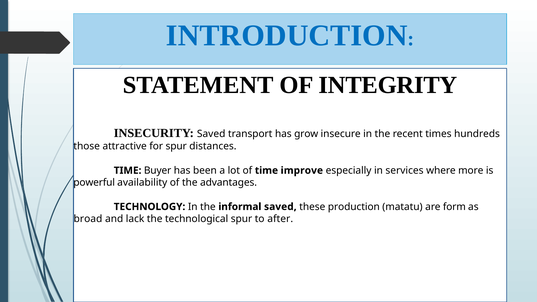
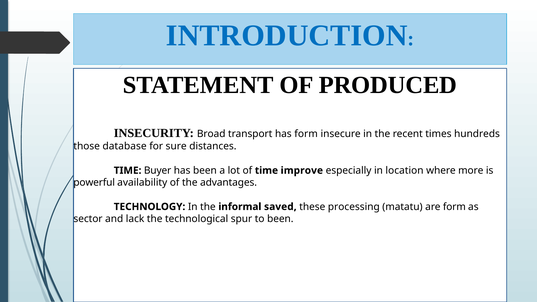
INTEGRITY: INTEGRITY -> PRODUCED (388, 85)
INSECURITY Saved: Saved -> Broad (211, 134)
has grow: grow -> form (306, 134)
attractive: attractive -> database (125, 146)
for spur: spur -> sure (176, 146)
services: services -> location (405, 170)
production: production -> processing (354, 207)
broad: broad -> sector (88, 219)
to after: after -> been (280, 219)
